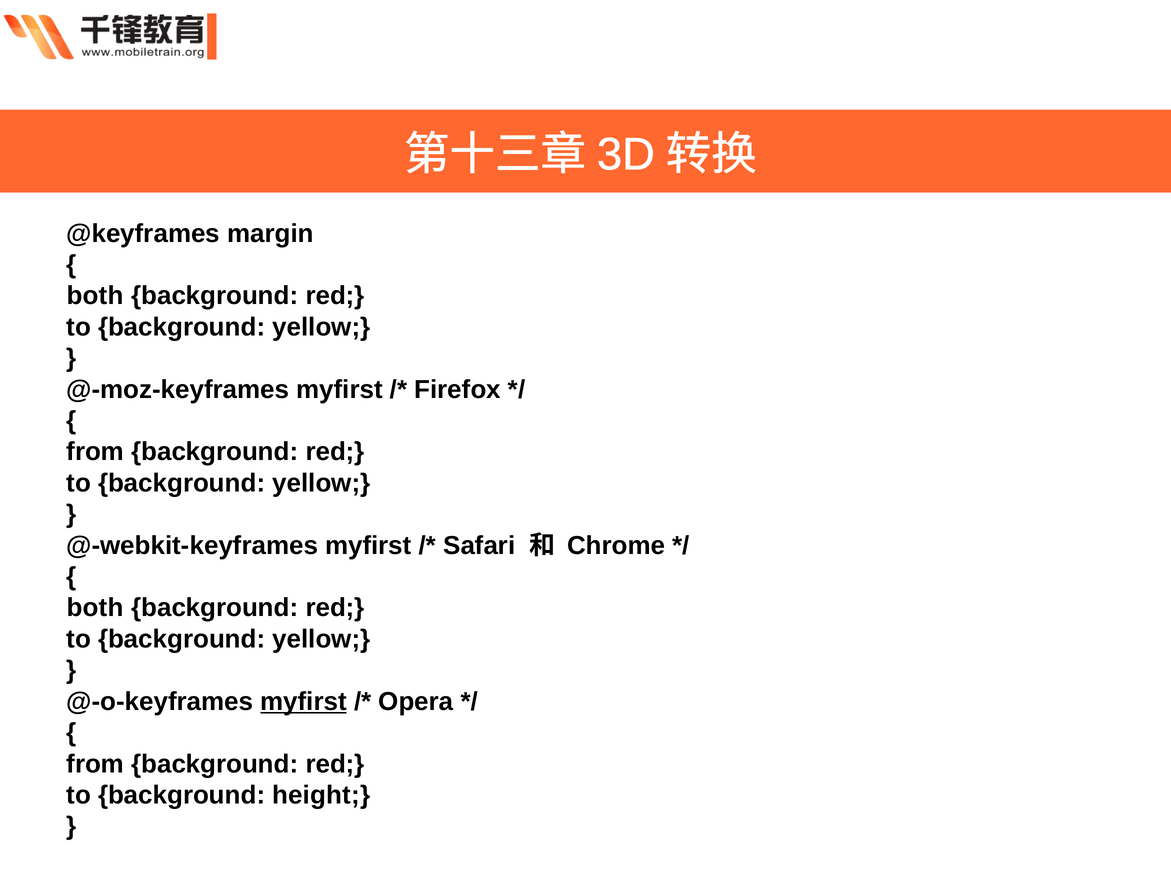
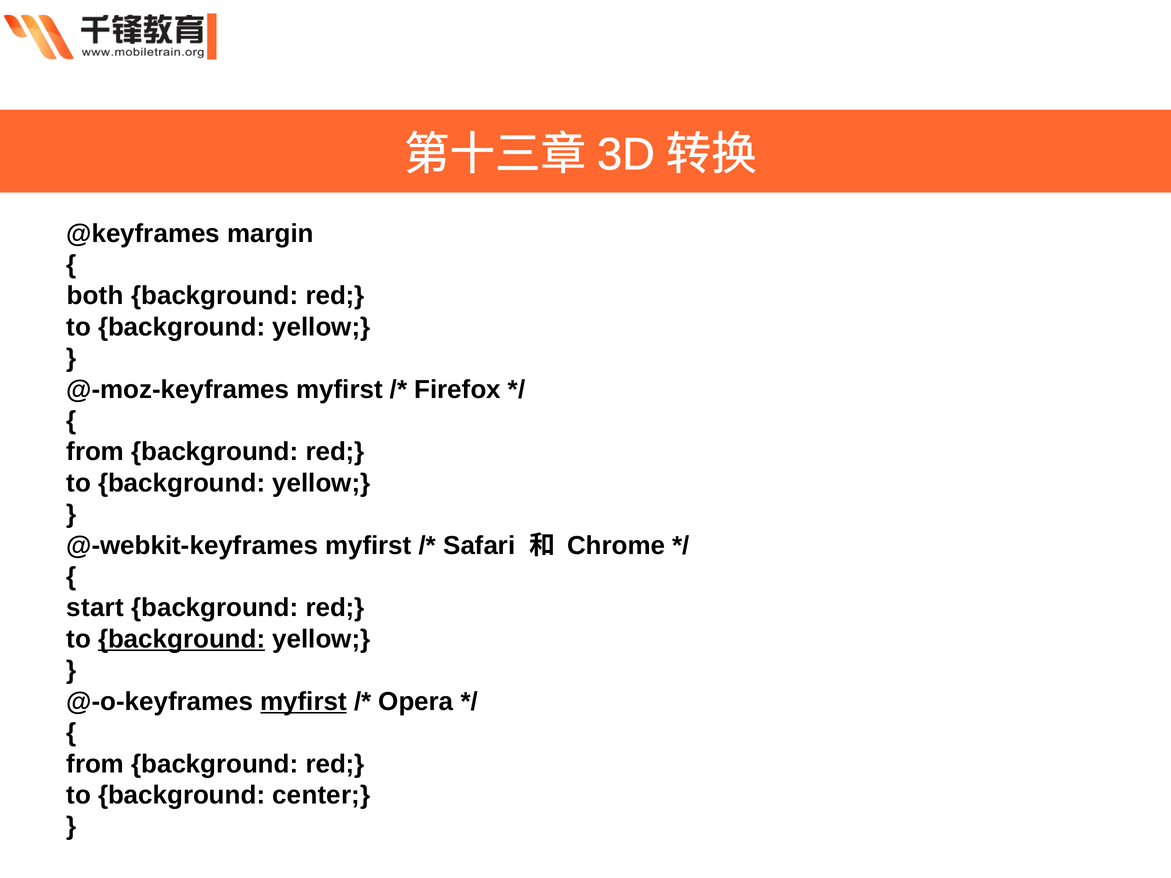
both: both -> start (95, 608)
background underline: none -> present (182, 639)
height: height -> center (321, 795)
